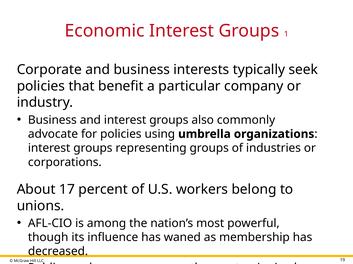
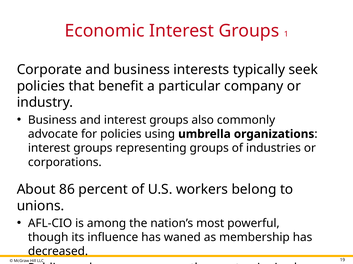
17: 17 -> 86 (67, 190)
